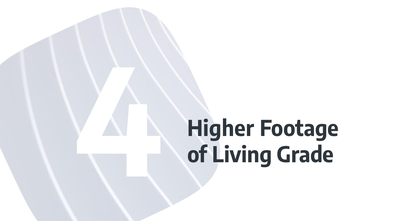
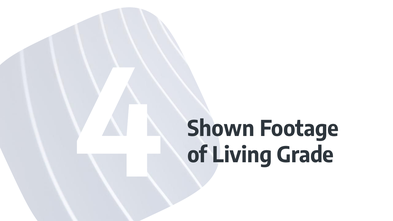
Higher: Higher -> Shown (221, 129)
